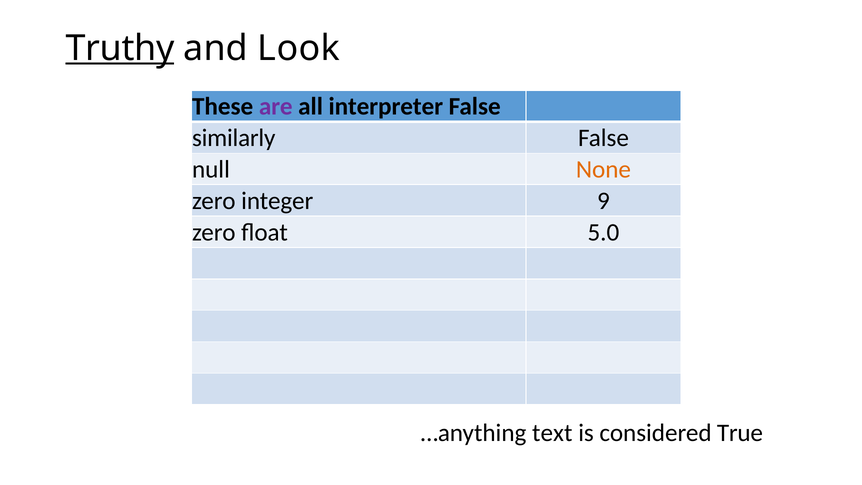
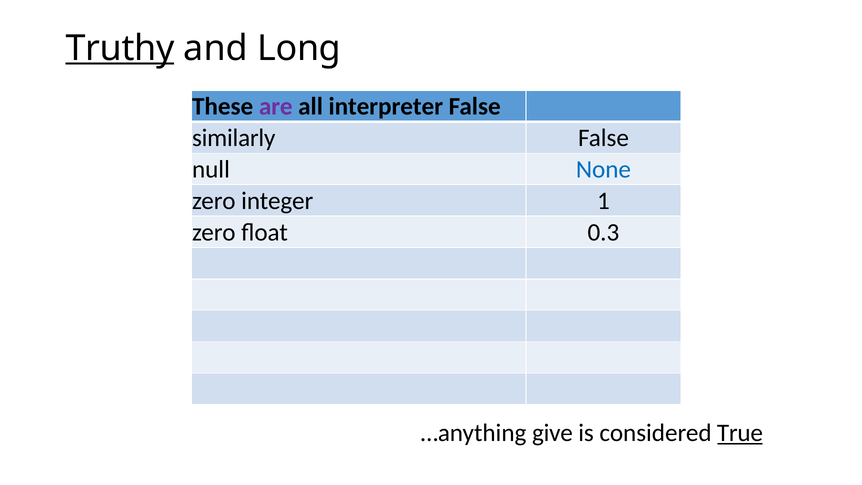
Look: Look -> Long (299, 48)
None colour: orange -> blue (603, 169)
9: 9 -> 1 (603, 201)
5.0: 5.0 -> 0.3 (603, 232)
text: text -> give (552, 433)
True underline: none -> present (740, 433)
